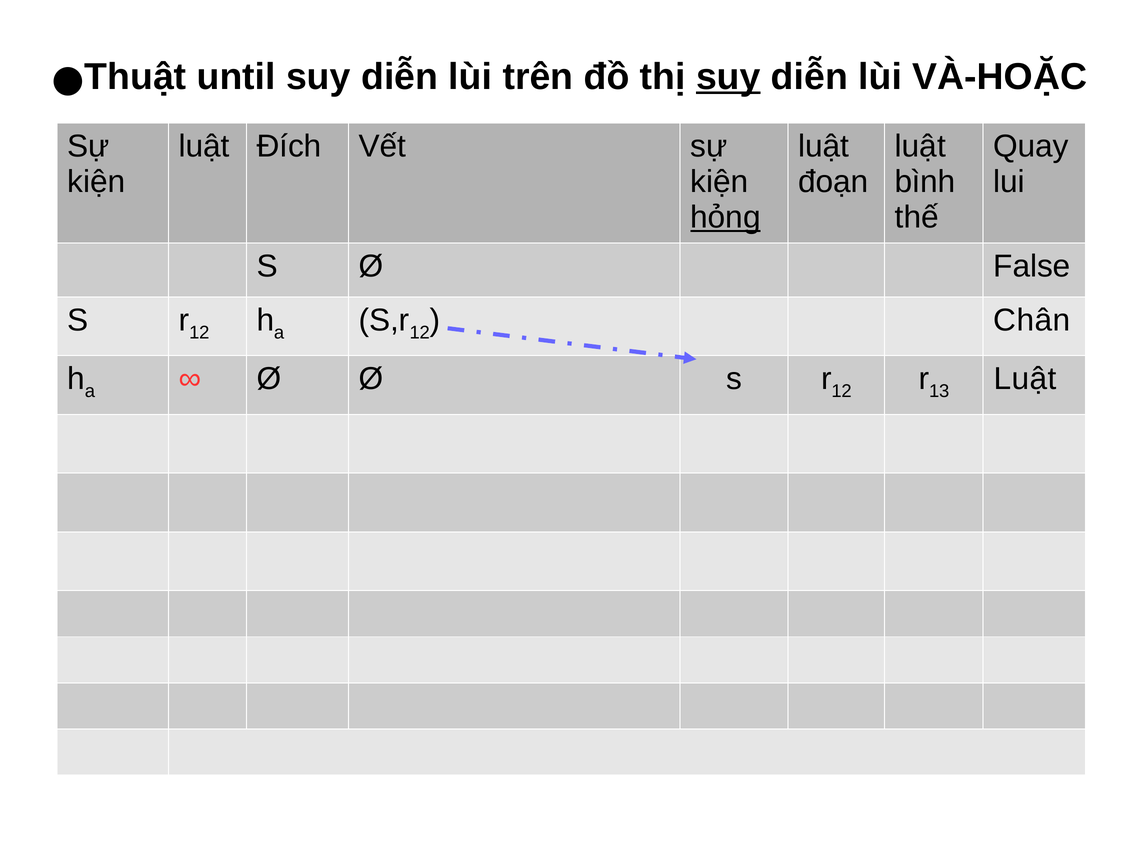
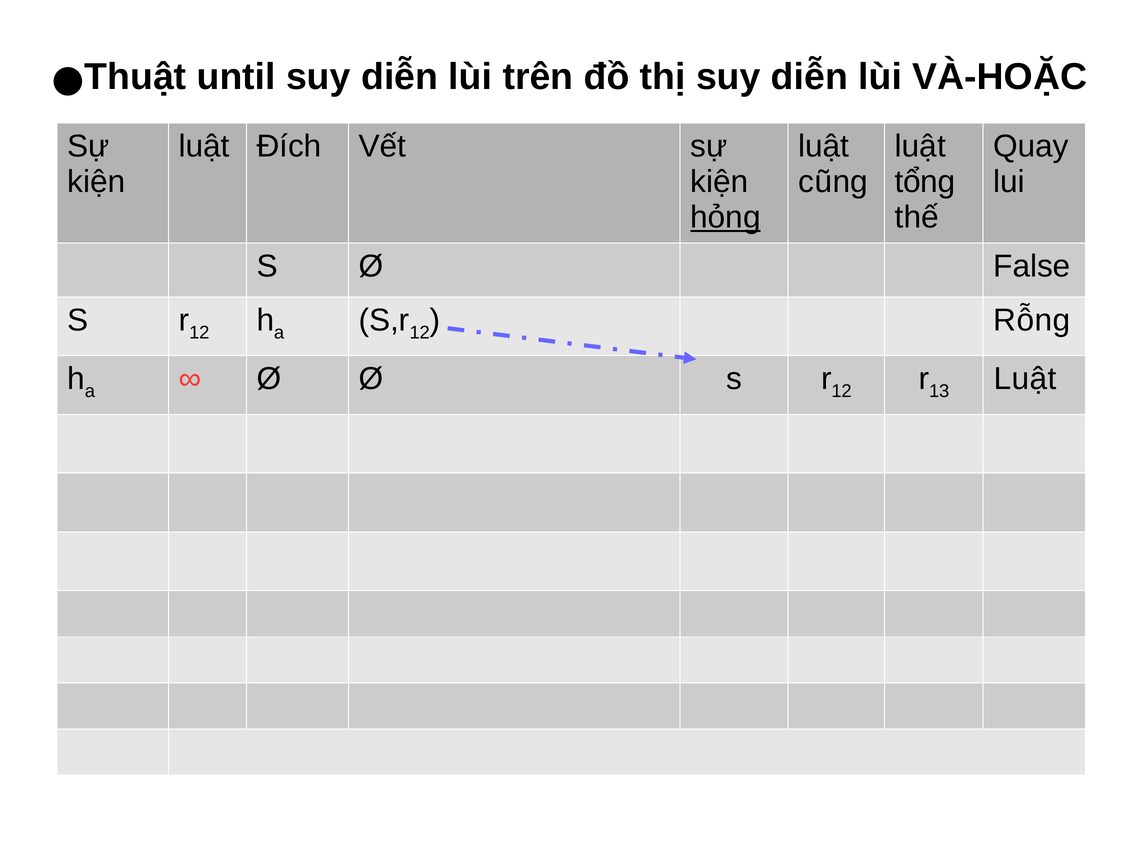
suy underline: present -> none (728, 77)
đoạn: đoạn -> cũng (833, 182)
bình: bình -> tổng (925, 182)
Chân: Chân -> Rỗng (1032, 320)
